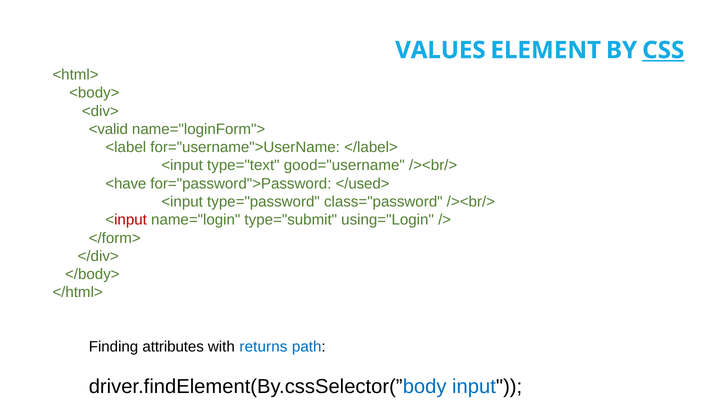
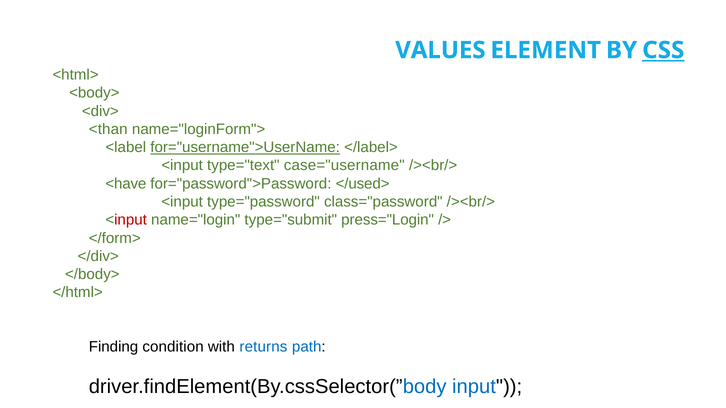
<valid: <valid -> <than (108, 129)
for="username">UserName underline: none -> present (245, 147)
good="username: good="username -> case="username (344, 166)
using="Login: using="Login -> press="Login (388, 220)
attributes: attributes -> condition (173, 347)
